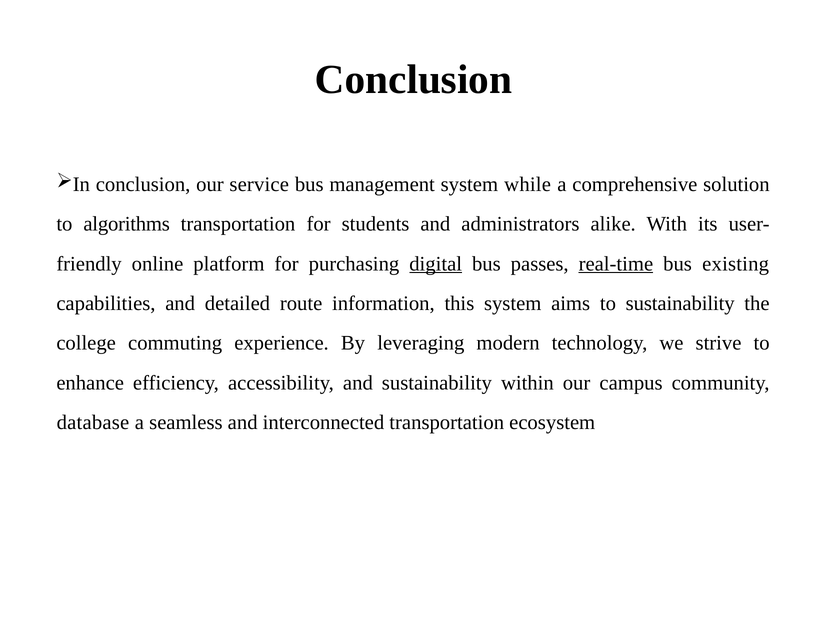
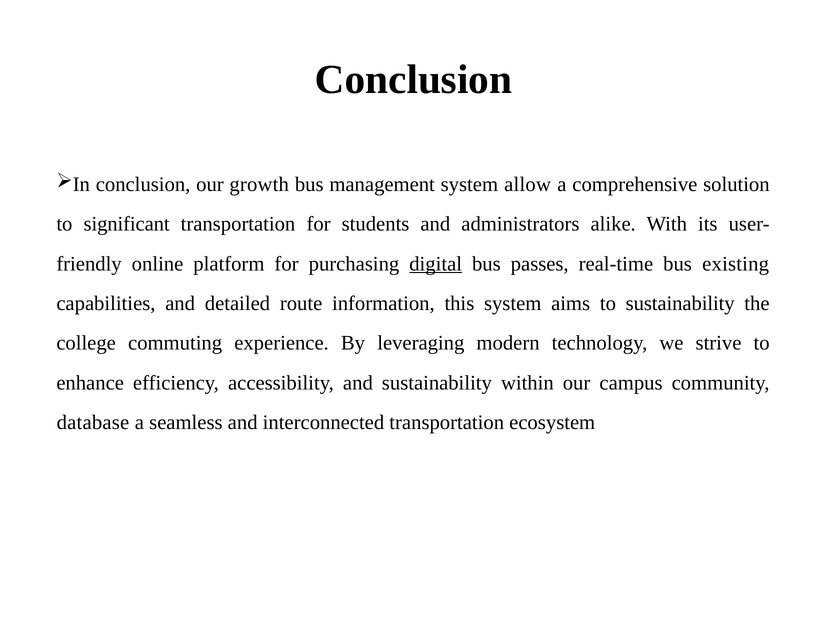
service: service -> growth (259, 184)
while: while -> allow (528, 184)
algorithms: algorithms -> significant (127, 224)
real-time underline: present -> none (616, 264)
